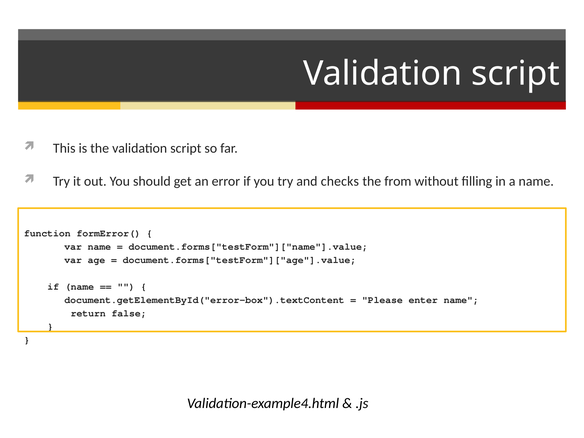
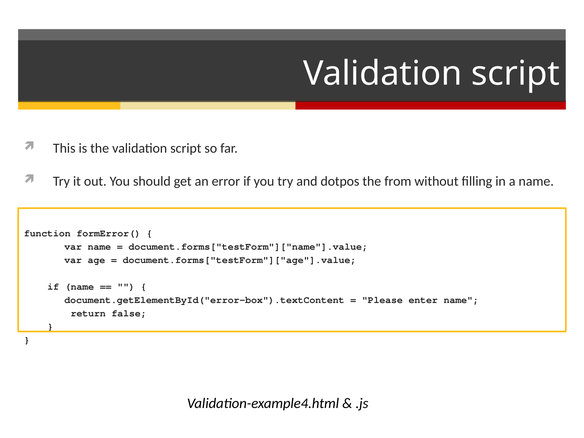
checks: checks -> dotpos (340, 181)
